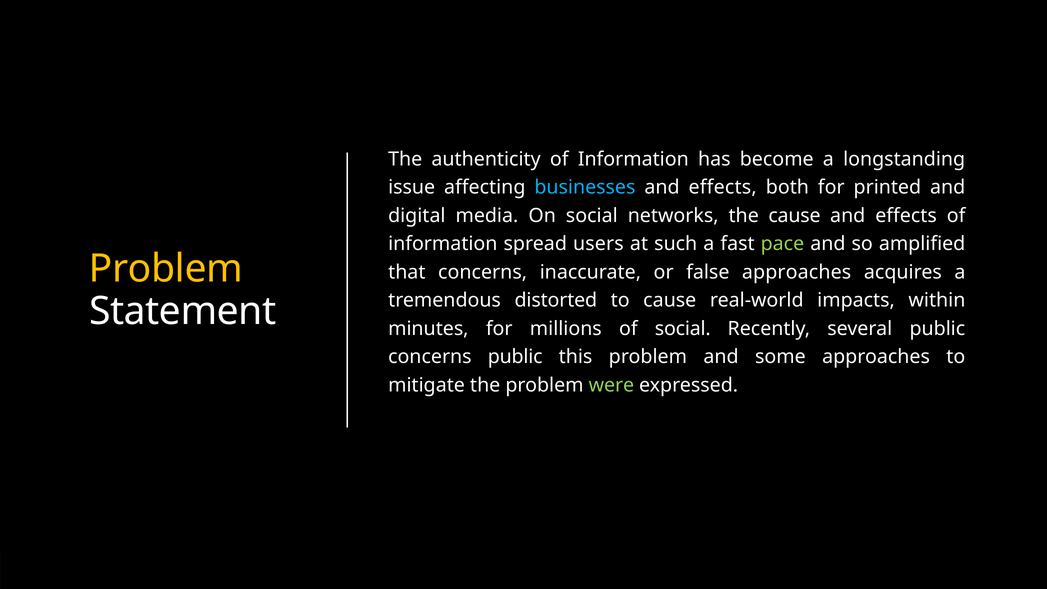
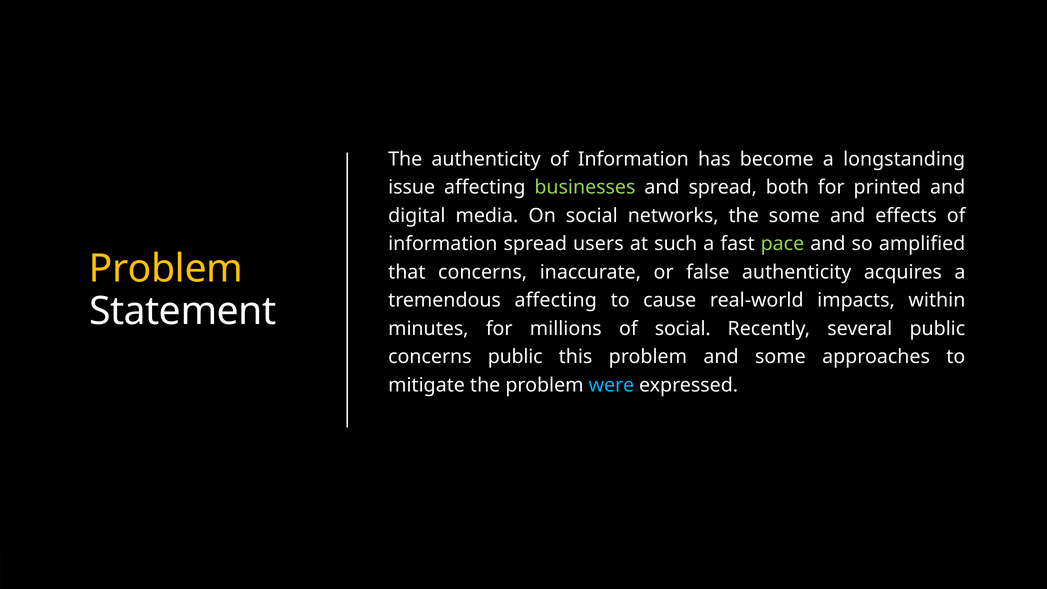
businesses colour: light blue -> light green (585, 187)
effects: effects -> spread (723, 187)
the cause: cause -> some (794, 216)
false approaches: approaches -> authenticity (797, 272)
tremendous distorted: distorted -> affecting (556, 300)
were colour: light green -> light blue (611, 385)
